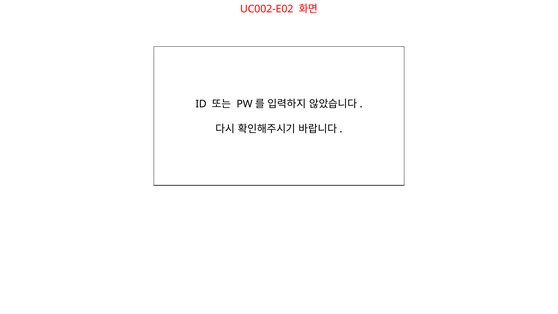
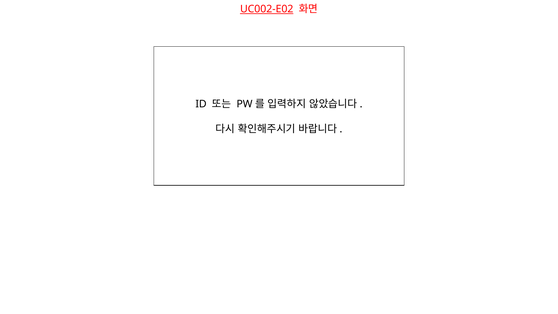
UC002-E02 underline: none -> present (267, 9)
